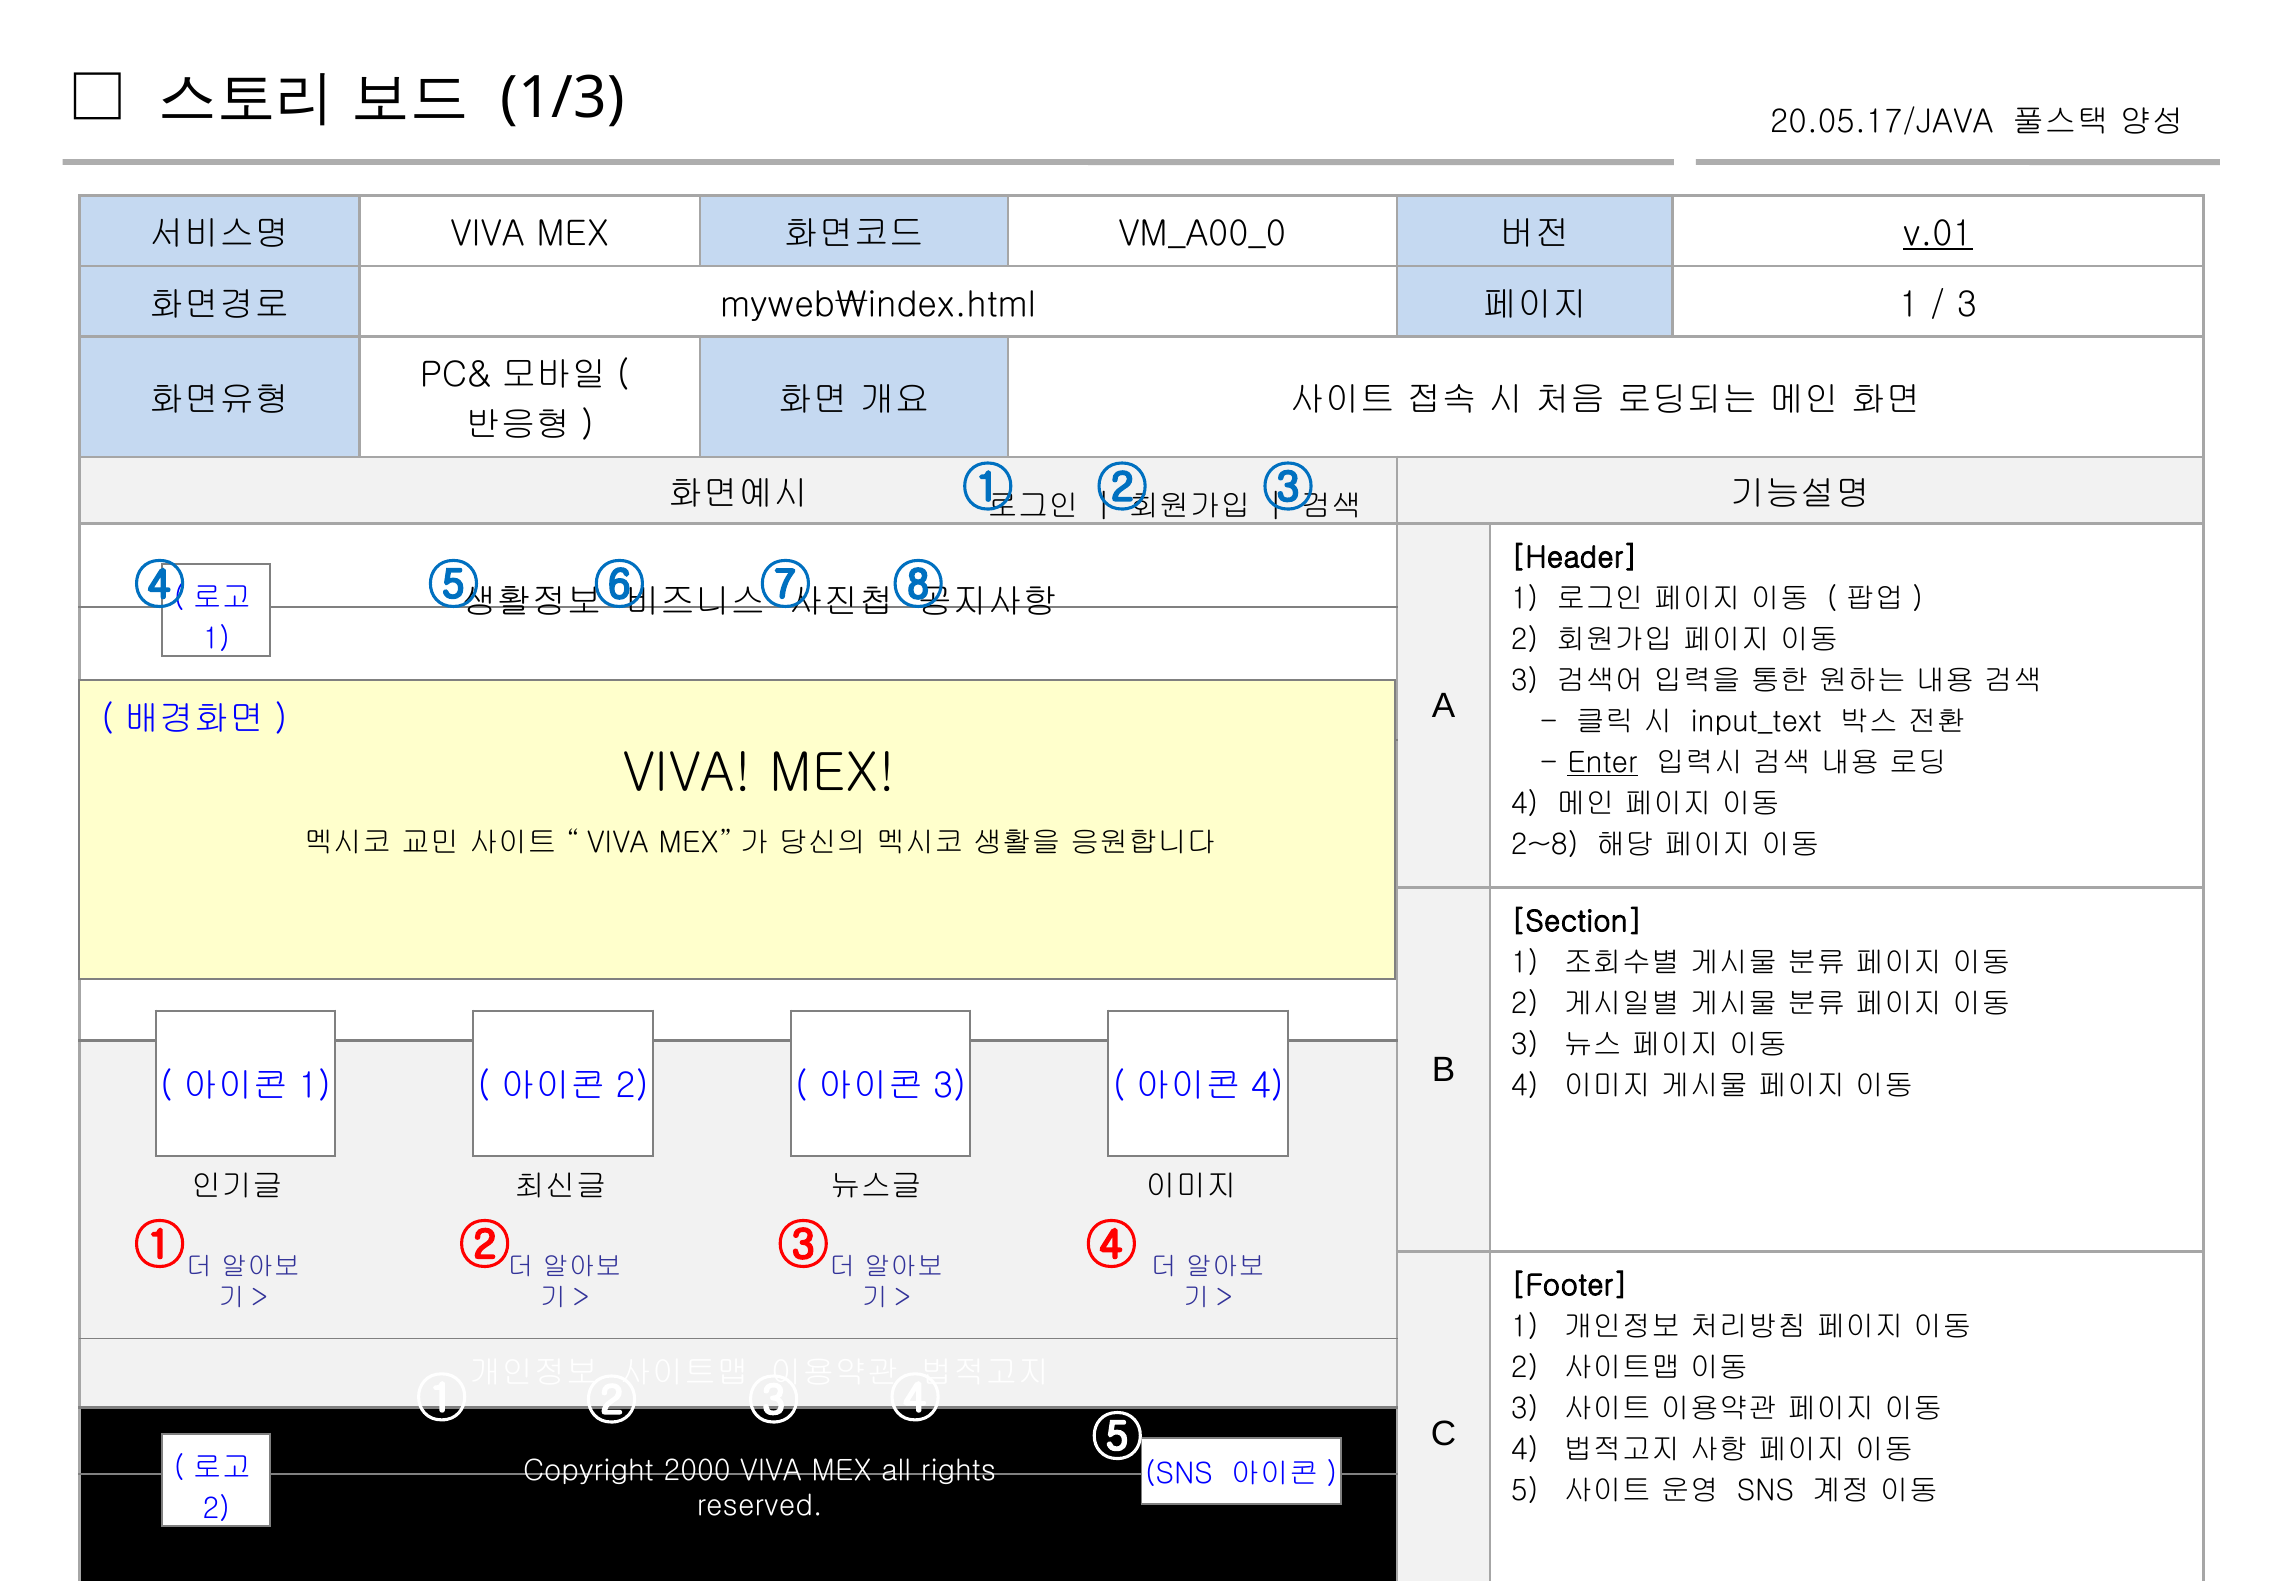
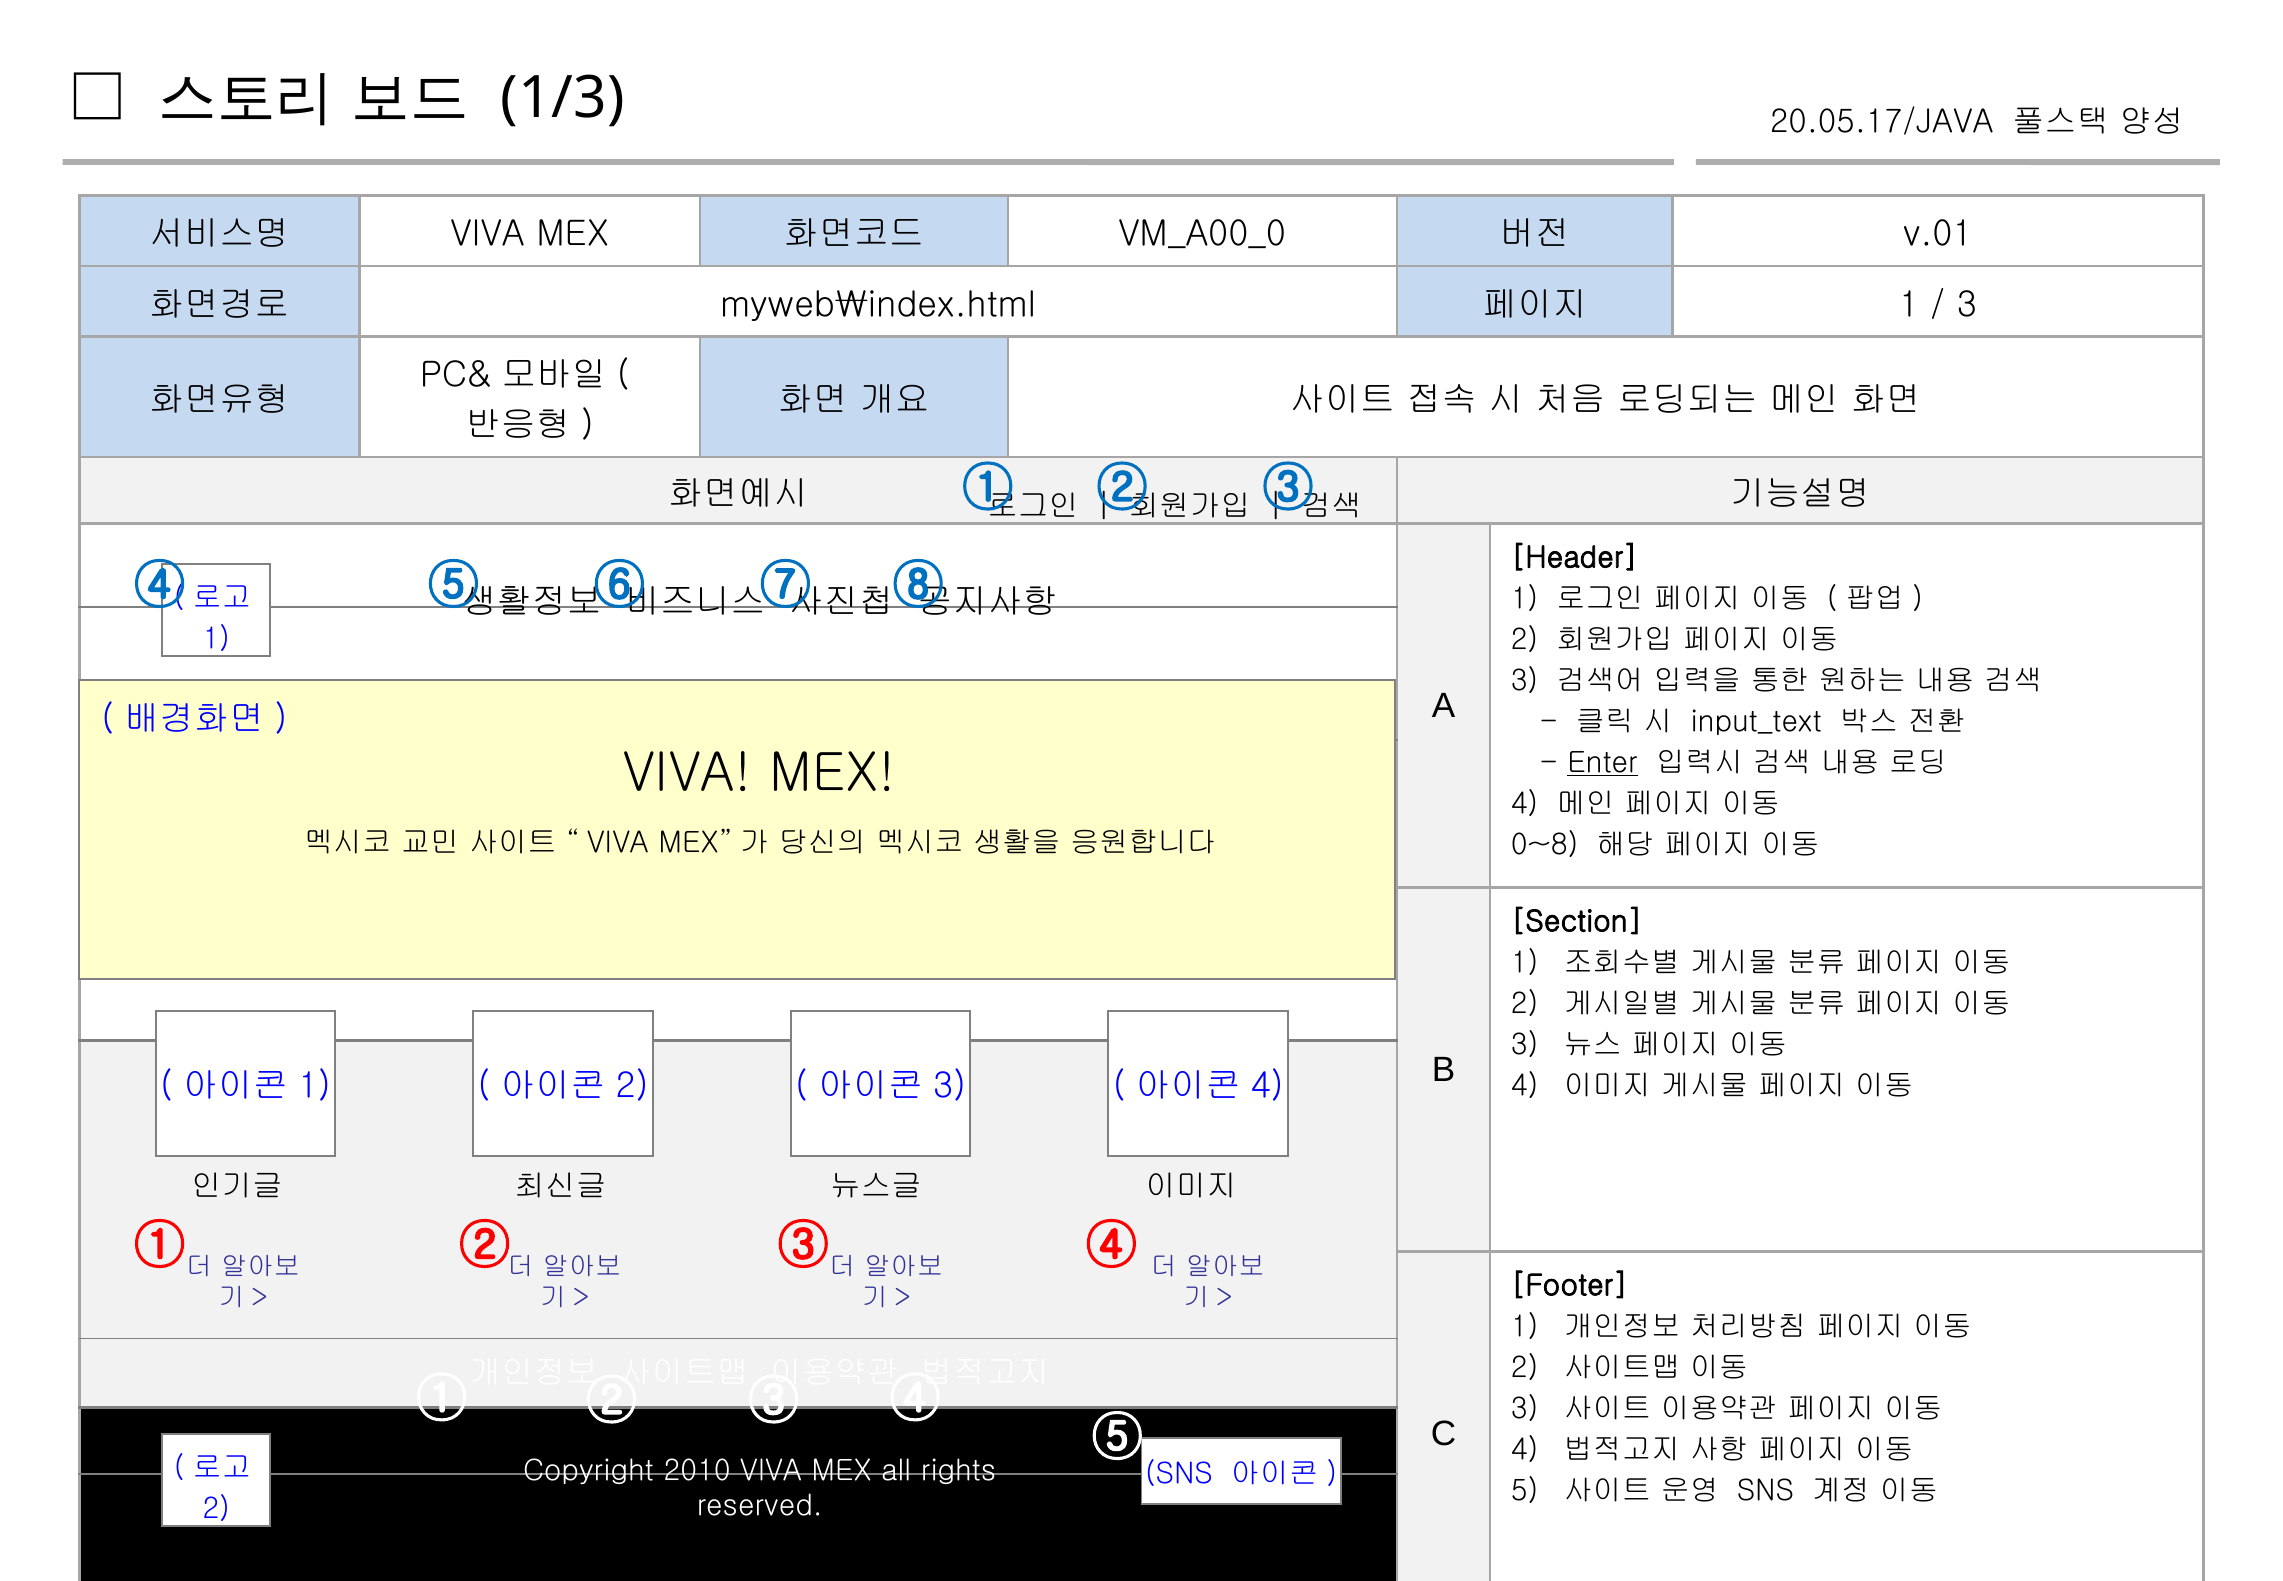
v.01 underline: present -> none (1938, 234)
2~8: 2~8 -> 0~8 (1545, 845)
2000: 2000 -> 2010 (697, 1470)
